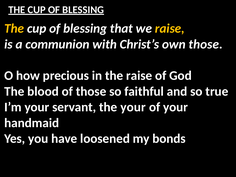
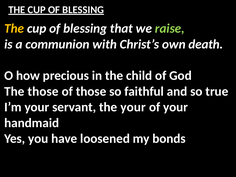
raise colour: yellow -> light green (170, 28)
own those: those -> death (206, 44)
the raise: raise -> child (139, 76)
The blood: blood -> those (43, 91)
